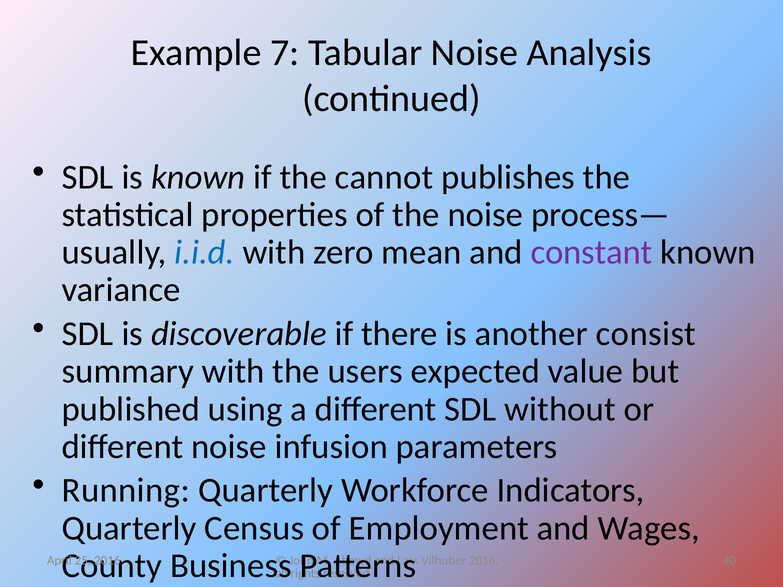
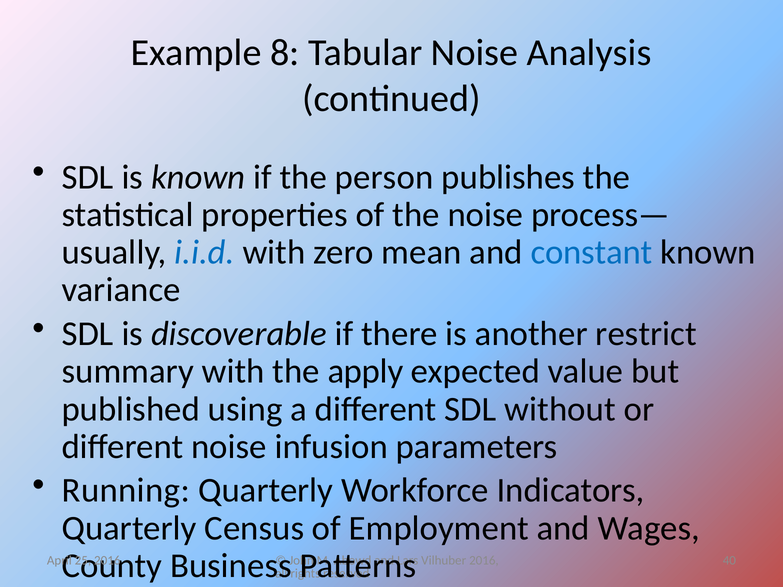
7: 7 -> 8 (285, 53)
cannot: cannot -> person (384, 177)
constant colour: purple -> blue (591, 253)
consist: consist -> restrict (646, 334)
users: users -> apply (365, 372)
